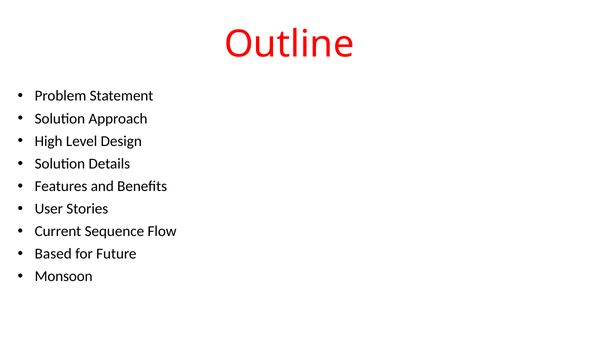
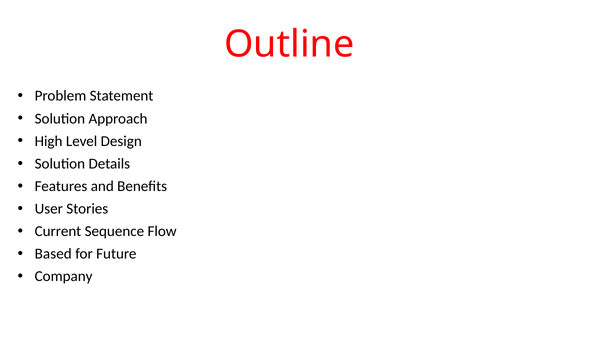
Monsoon: Monsoon -> Company (64, 277)
